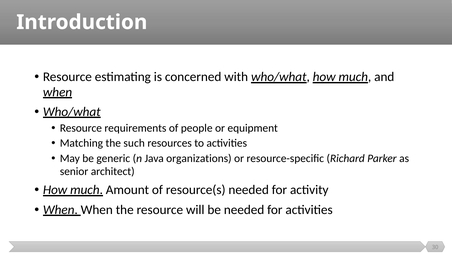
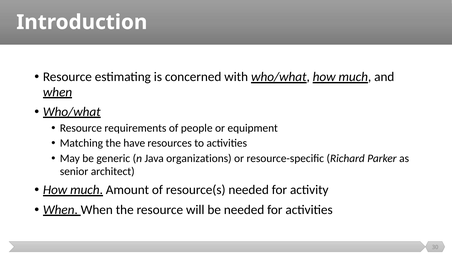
such: such -> have (134, 143)
